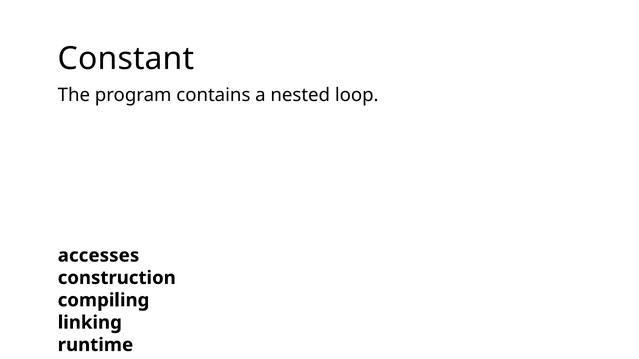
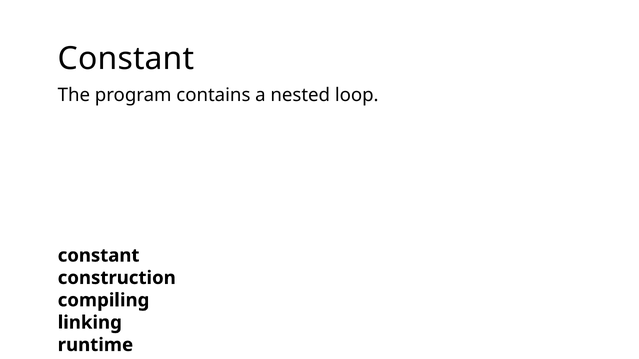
accesses: accesses -> constant (99, 256)
